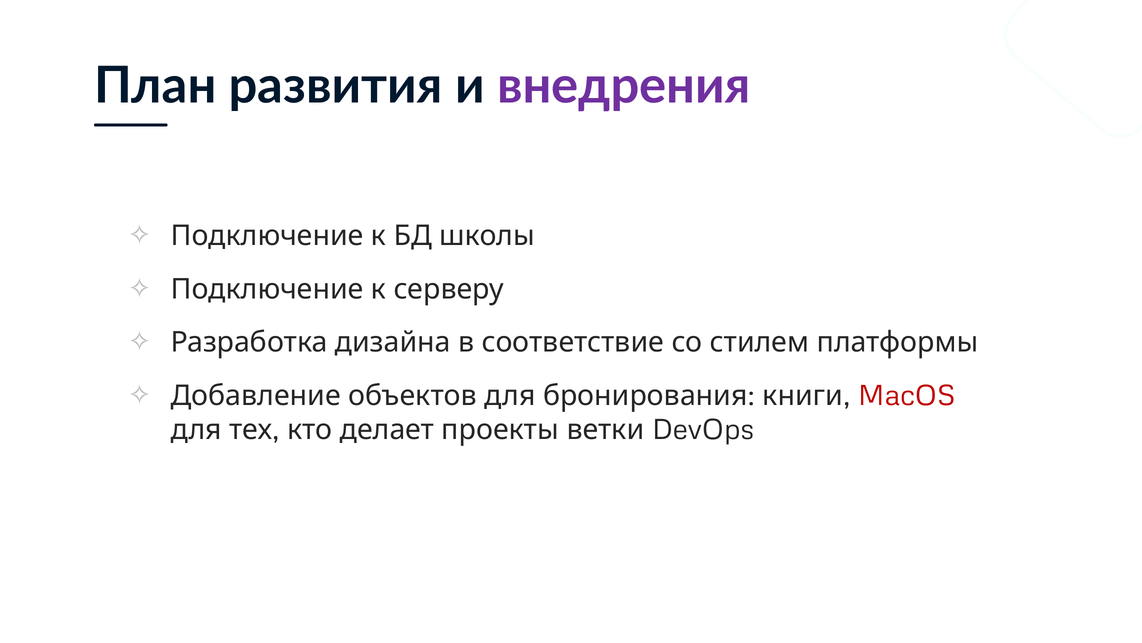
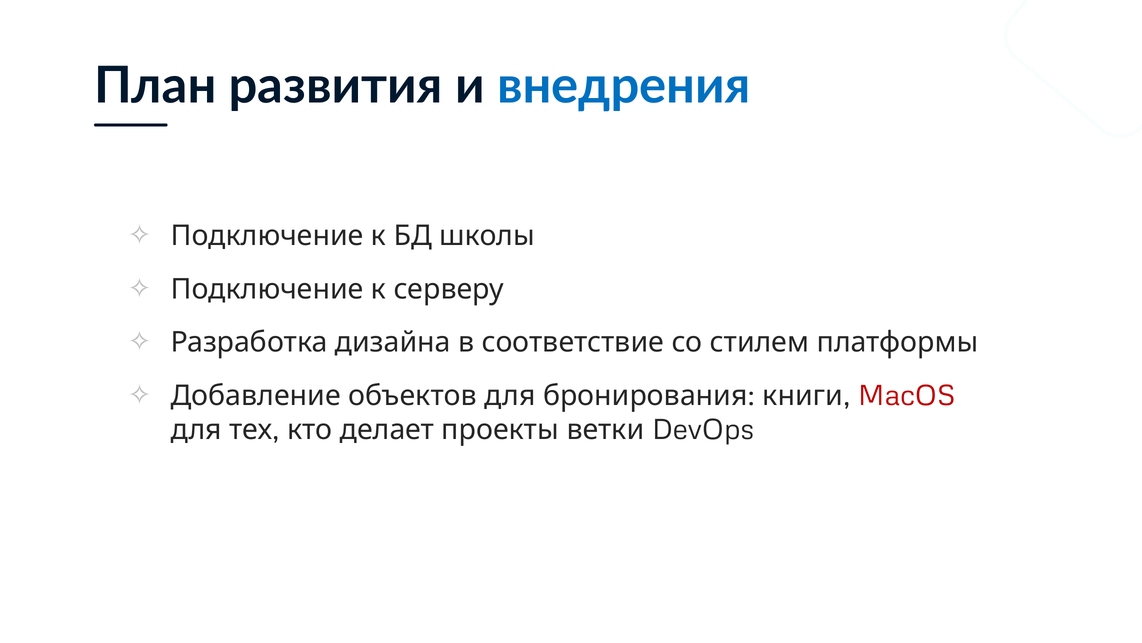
внедрения colour: purple -> blue (624, 86)
